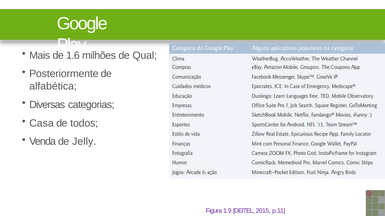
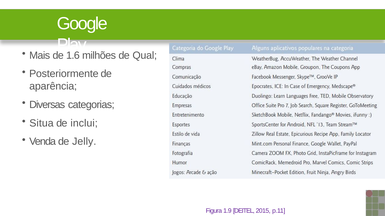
alfabética: alfabética -> aparência (53, 86)
Casa: Casa -> Situa (42, 123)
todos: todos -> inclui (84, 123)
